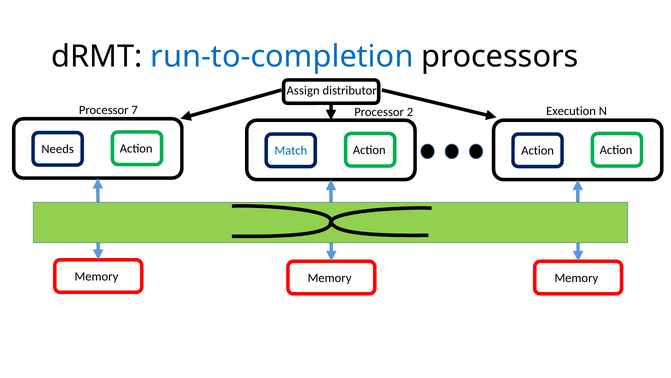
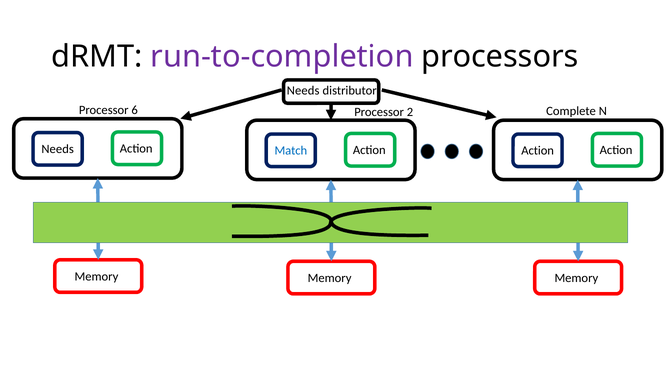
run-to-completion colour: blue -> purple (282, 56)
Assign: Assign -> Needs (303, 91)
7: 7 -> 6 (135, 110)
Execution: Execution -> Complete (571, 111)
